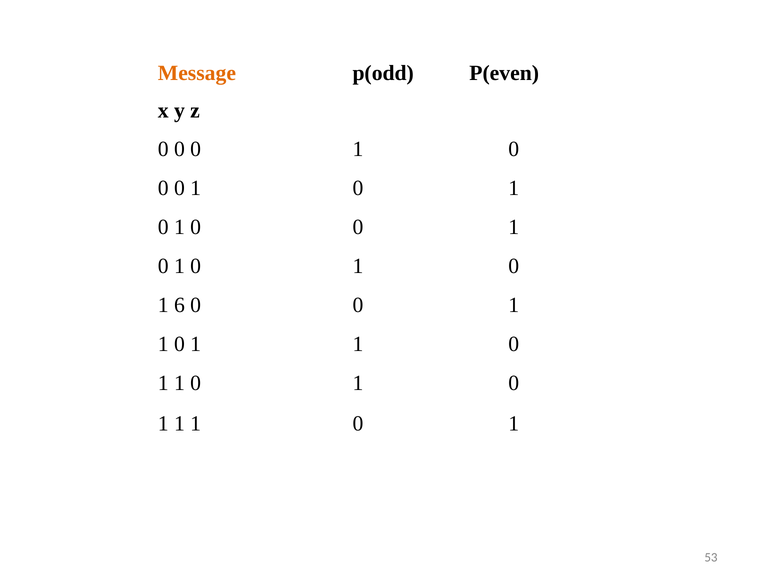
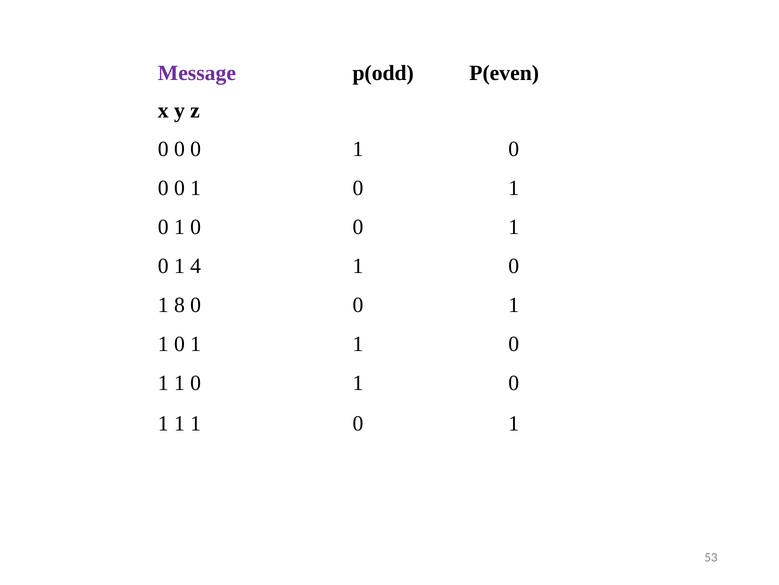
Message colour: orange -> purple (197, 73)
0: 0 -> 4 (196, 266)
6: 6 -> 8 (179, 305)
